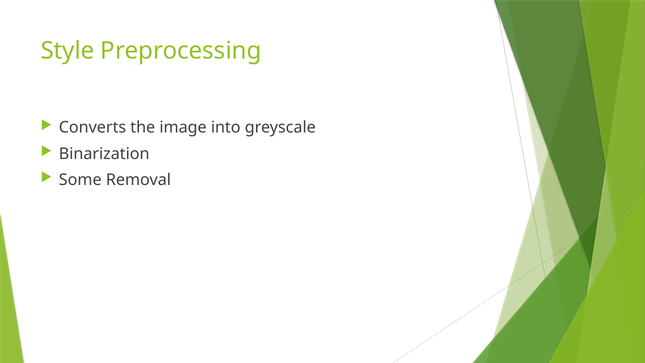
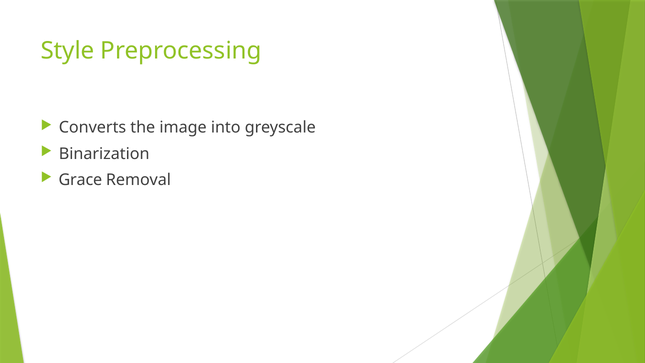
Some: Some -> Grace (80, 180)
